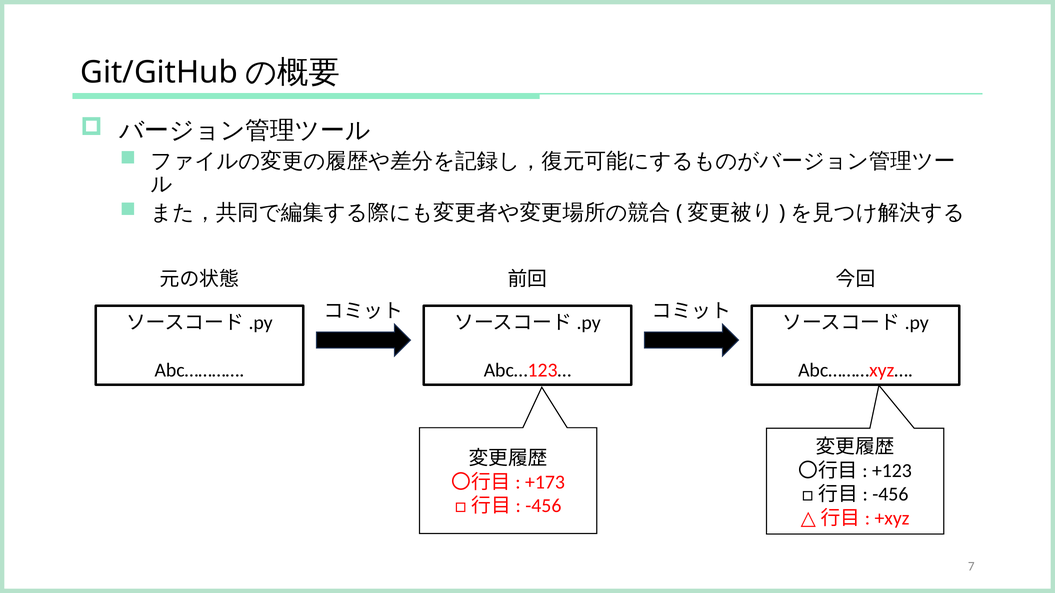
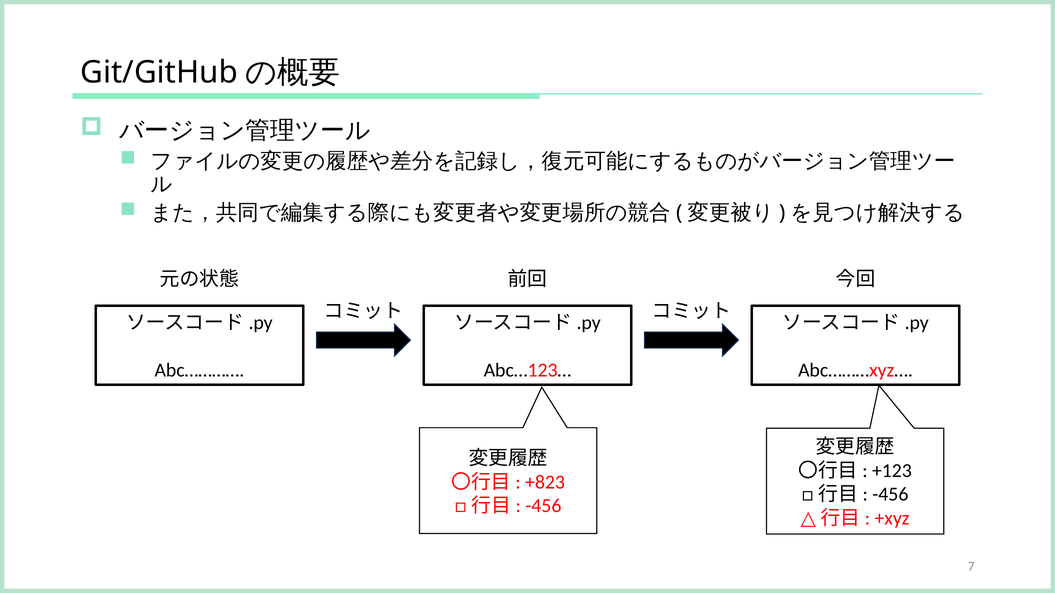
+173: +173 -> +823 (545, 482)
